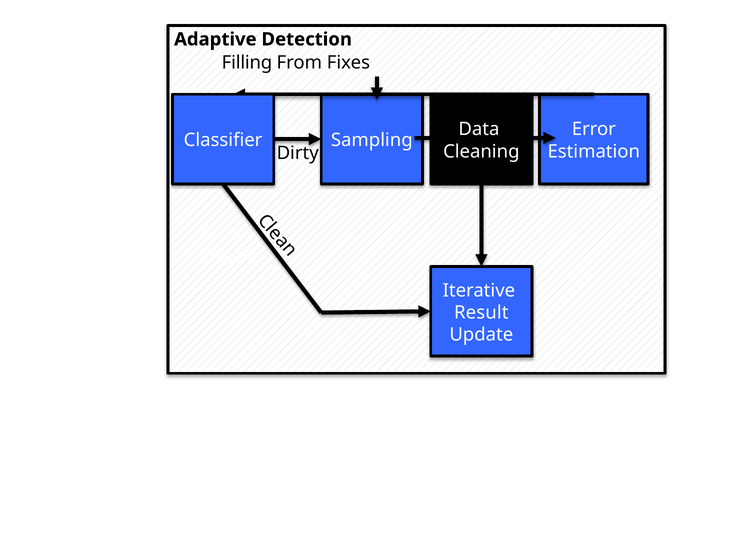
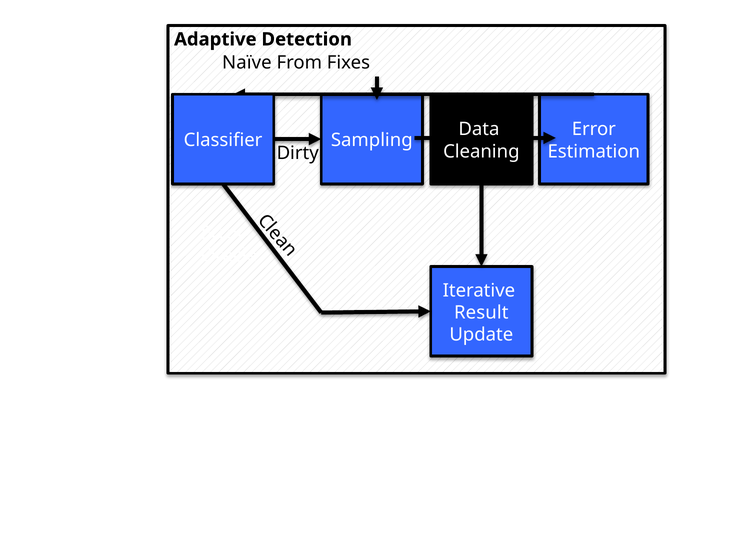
Filling: Filling -> Naïve (247, 63)
